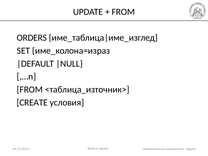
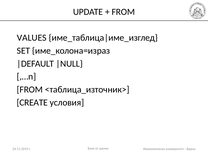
ORDERS: ORDERS -> VALUES (32, 38)
